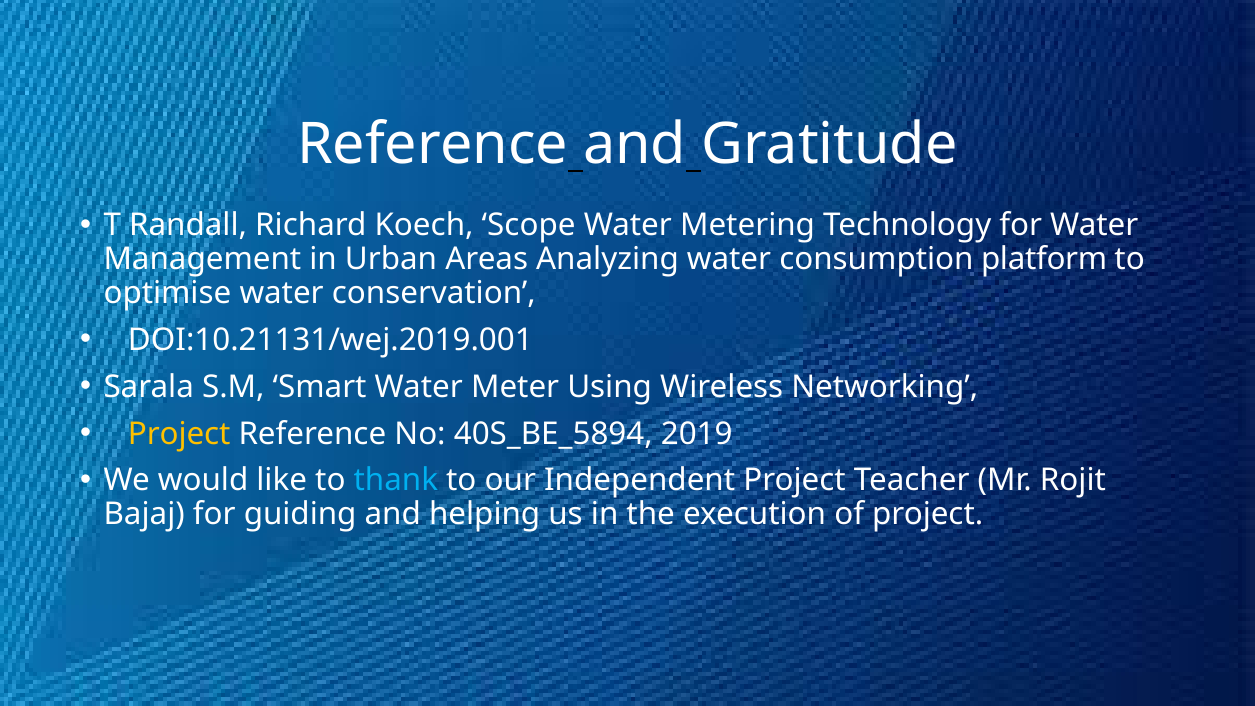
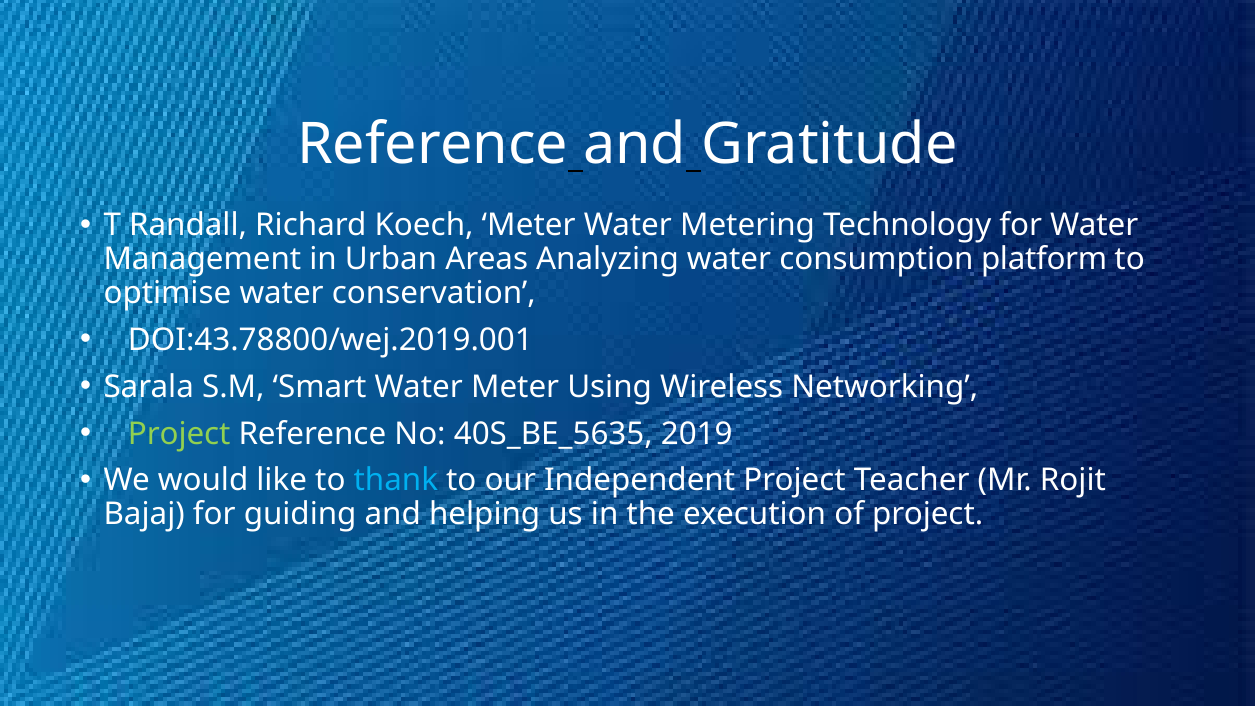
Koech Scope: Scope -> Meter (529, 225)
DOI:10.21131/wej.2019.001: DOI:10.21131/wej.2019.001 -> DOI:43.78800/wej.2019.001 (330, 340)
Project colour: yellow -> light green (179, 434)
40S_BE_5894: 40S_BE_5894 -> 40S_BE_5635 (553, 434)
